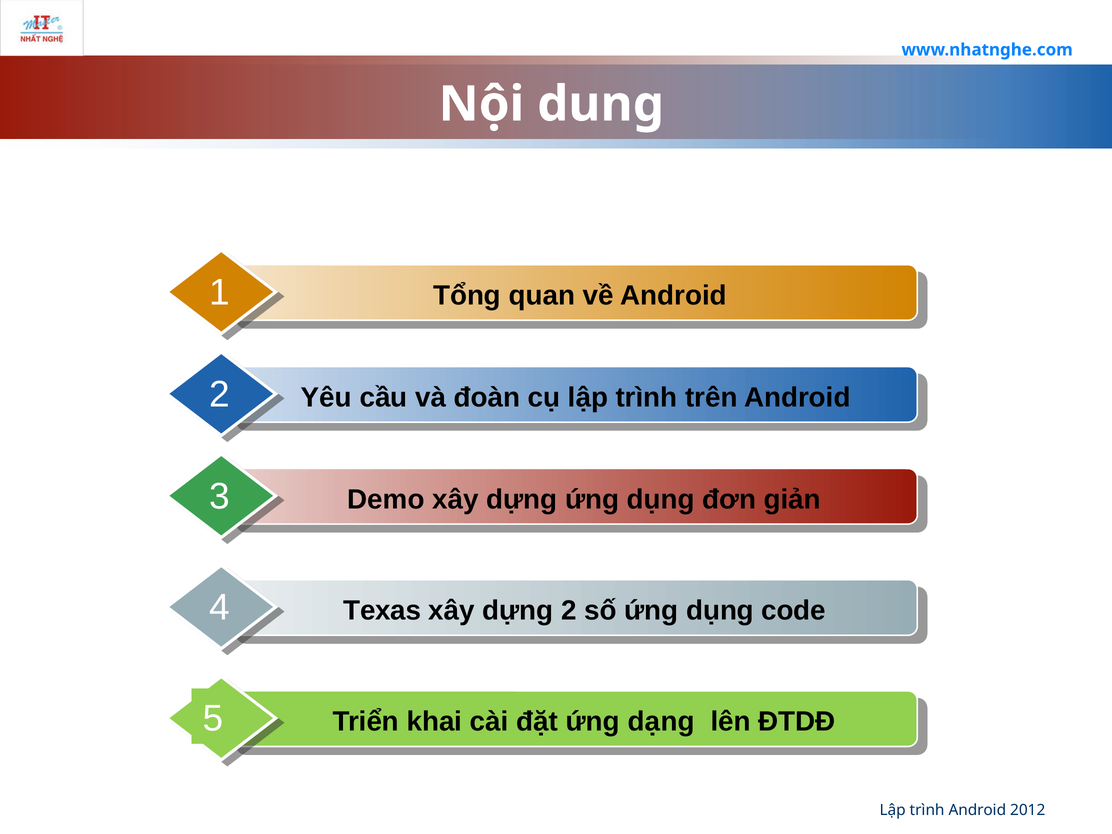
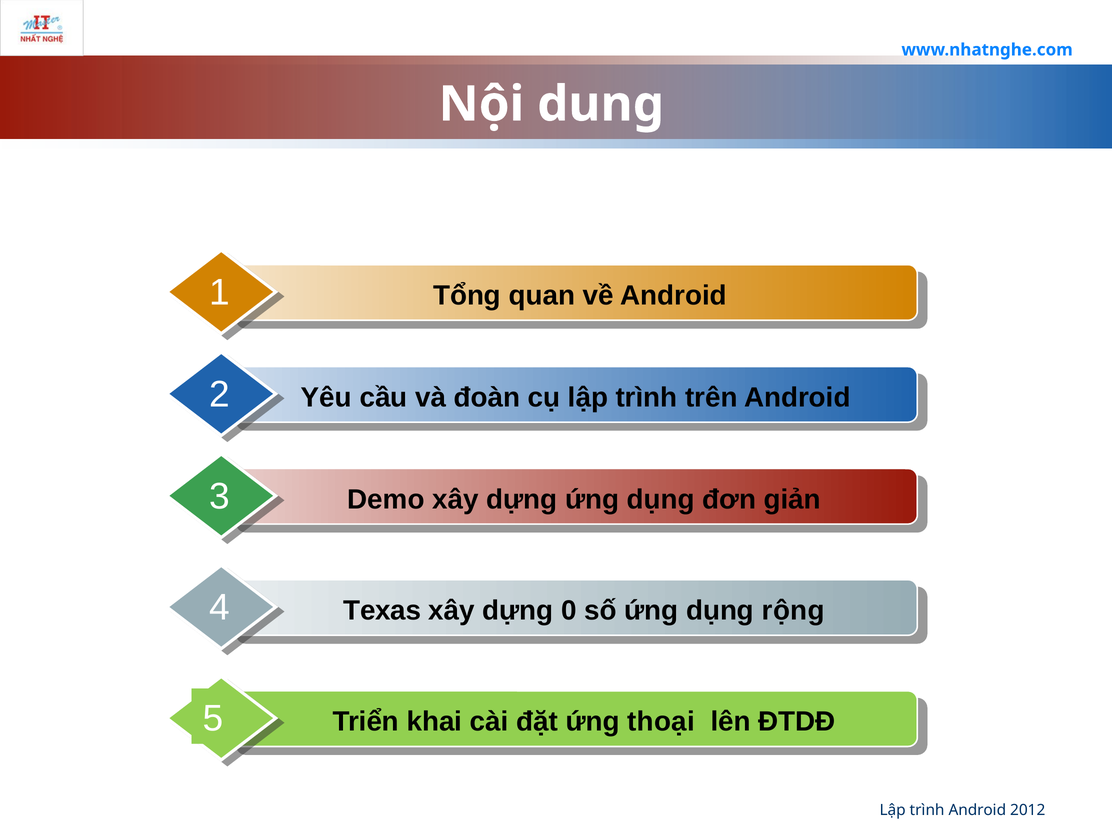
dựng 2: 2 -> 0 (569, 611)
code: code -> rộng (793, 611)
dạng: dạng -> thoại (661, 722)
